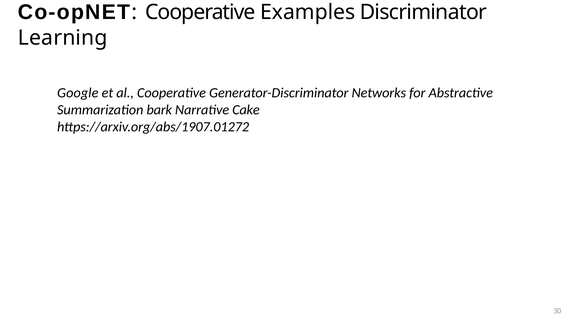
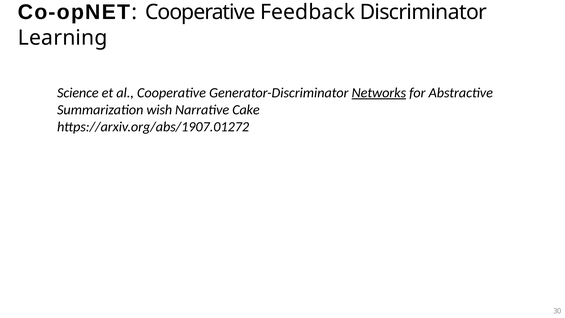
Examples: Examples -> Feedback (308, 12)
Google: Google -> Science (78, 93)
Networks underline: none -> present (379, 93)
bark: bark -> wish (159, 110)
